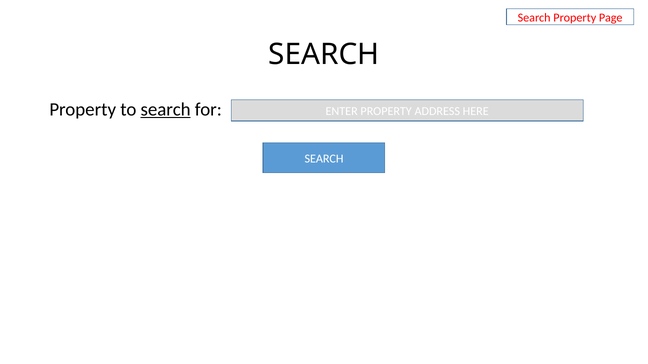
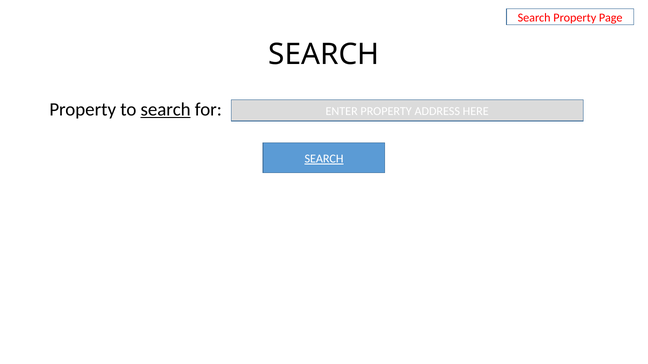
SEARCH underline: none -> present (324, 159)
